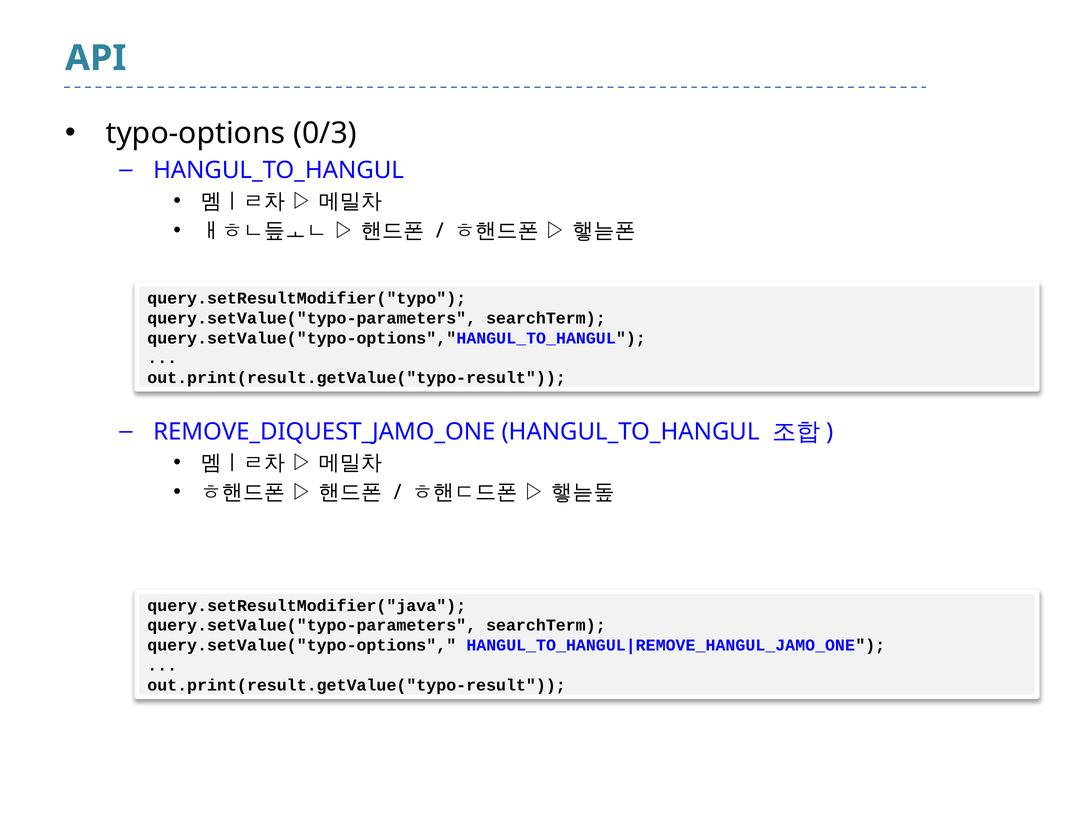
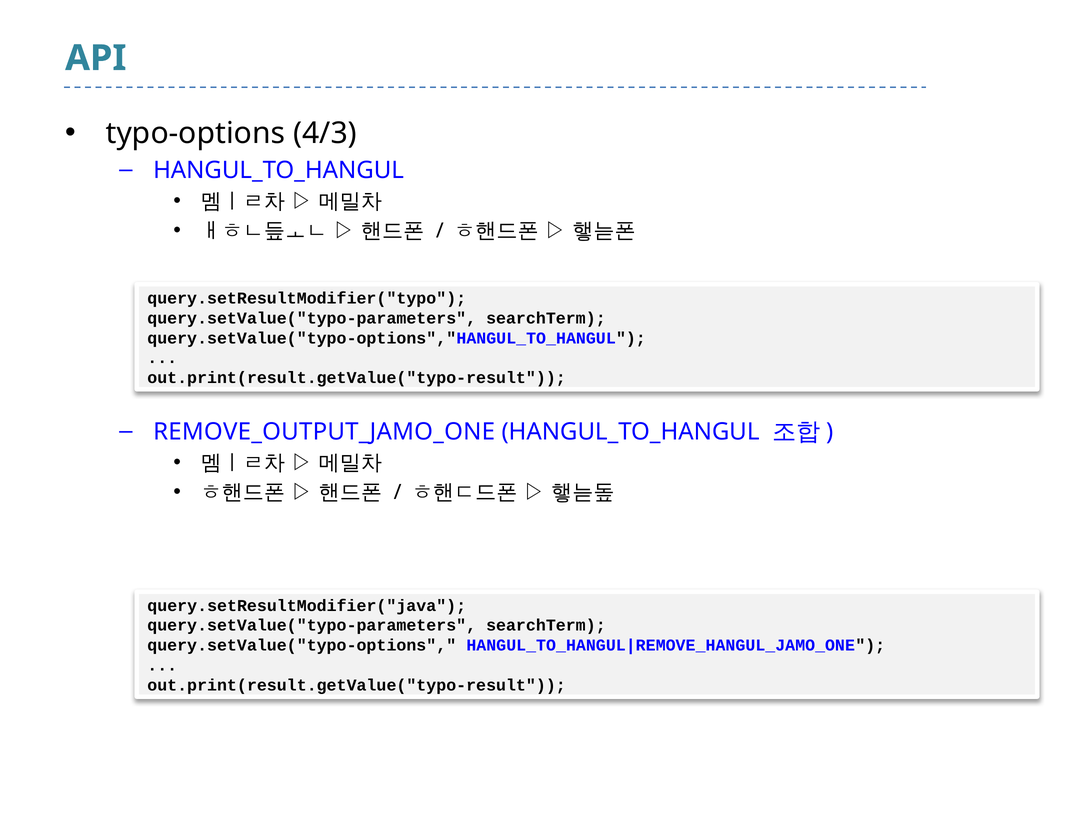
0/3: 0/3 -> 4/3 (325, 133)
REMOVE_DIQUEST_JAMO_ONE: REMOVE_DIQUEST_JAMO_ONE -> REMOVE_OUTPUT_JAMO_ONE (324, 432)
